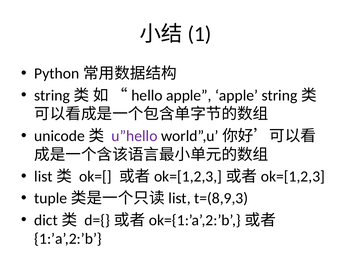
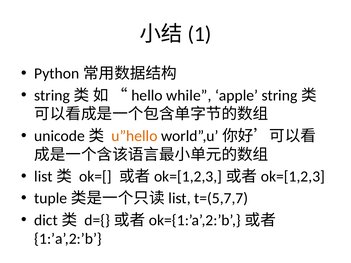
hello apple: apple -> while (189, 95)
u”hello colour: purple -> orange (134, 136)
t=(8,9,3: t=(8,9,3 -> t=(5,7,7 (221, 198)
